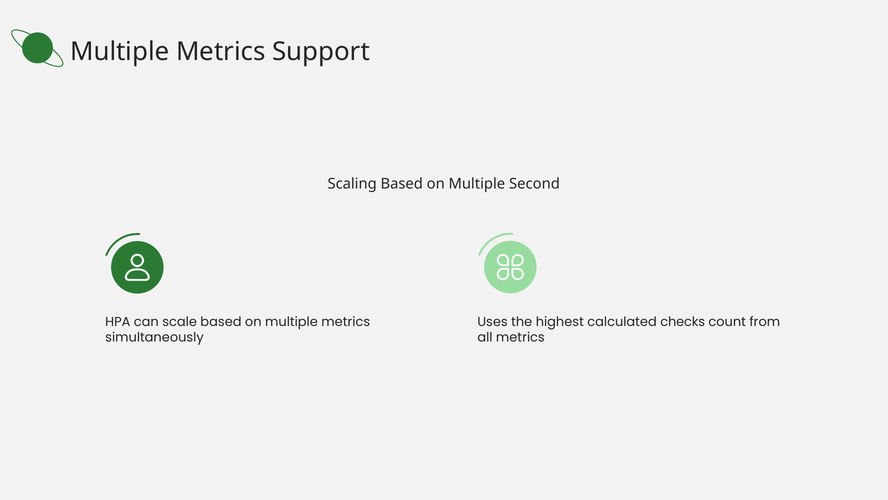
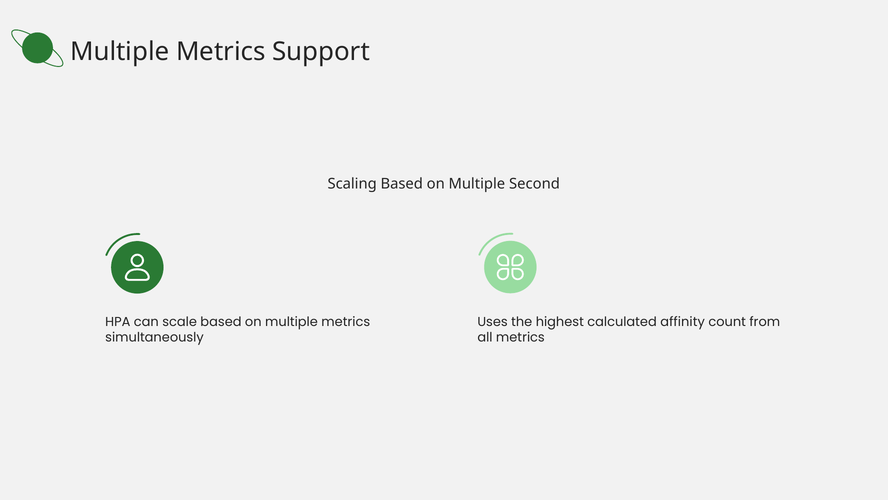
checks: checks -> affinity (683, 322)
